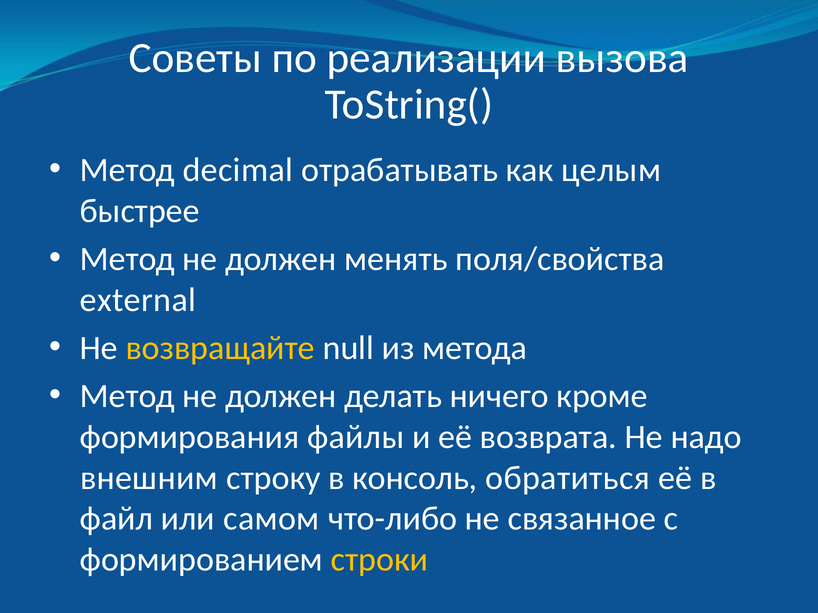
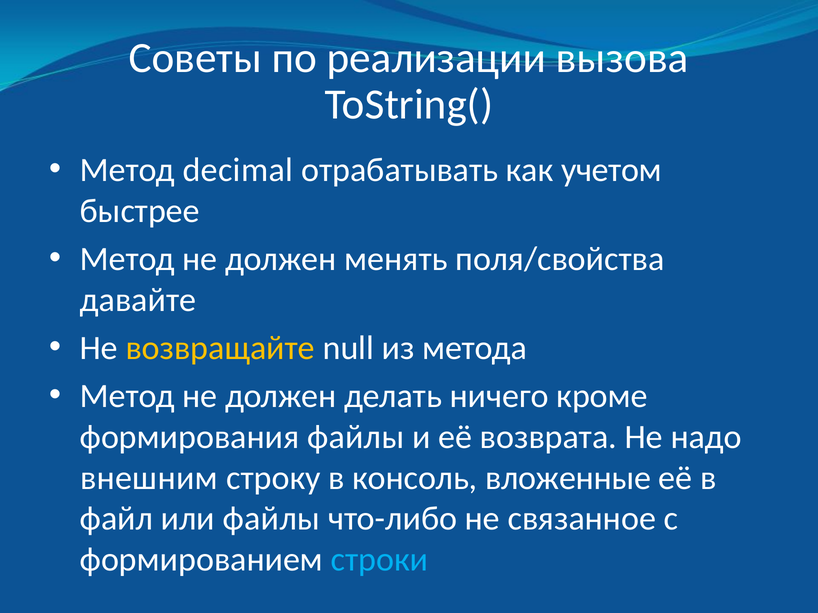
целым: целым -> учетом (611, 170)
external: external -> давайте (138, 300)
обратиться: обратиться -> вложенные (568, 478)
или самом: самом -> файлы (271, 519)
строки colour: yellow -> light blue (380, 560)
